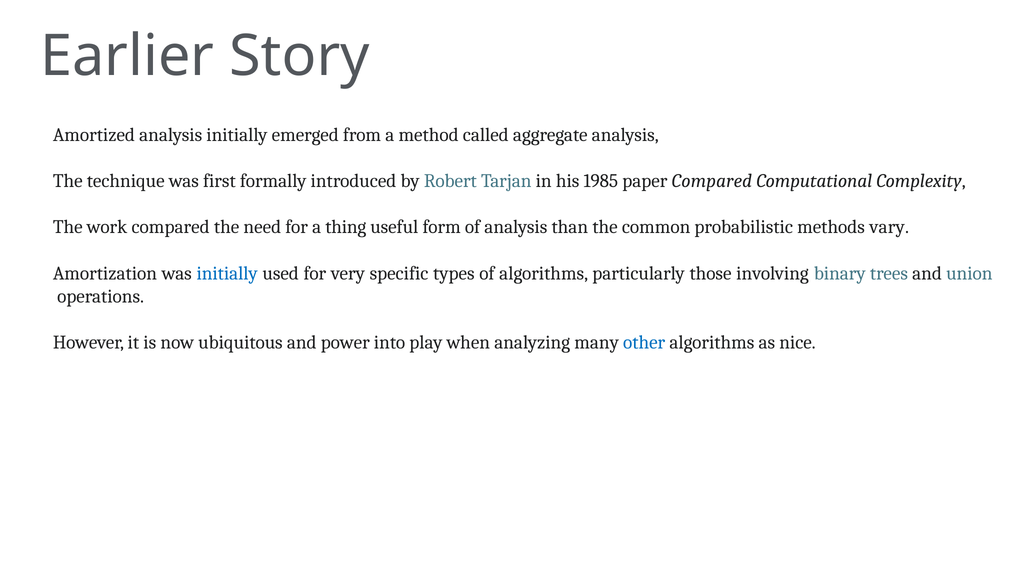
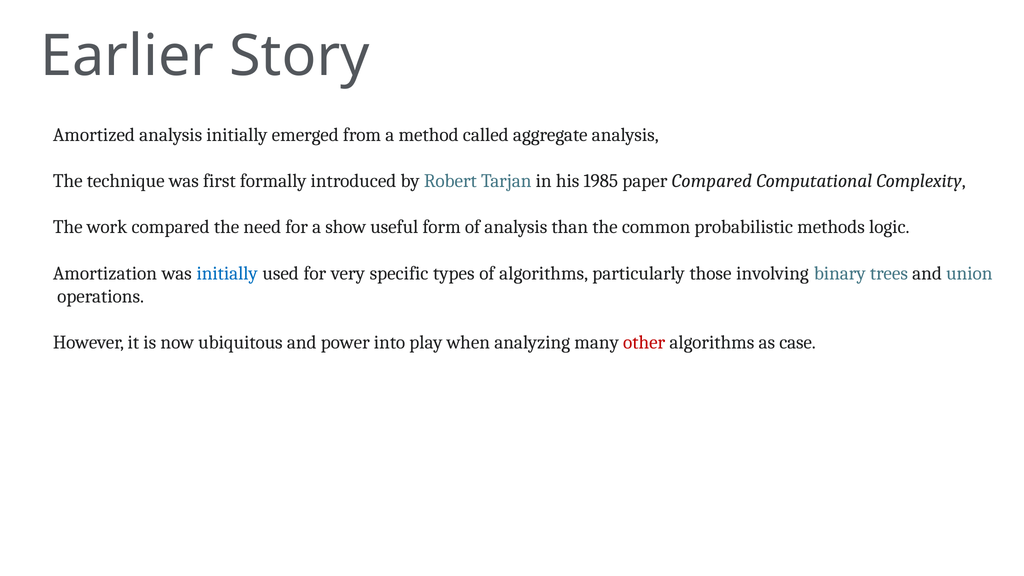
thing: thing -> show (346, 227)
vary: vary -> logic (889, 227)
other colour: blue -> red (644, 342)
nice: nice -> case (798, 342)
